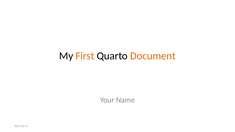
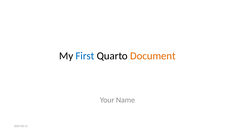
First colour: orange -> blue (85, 56)
